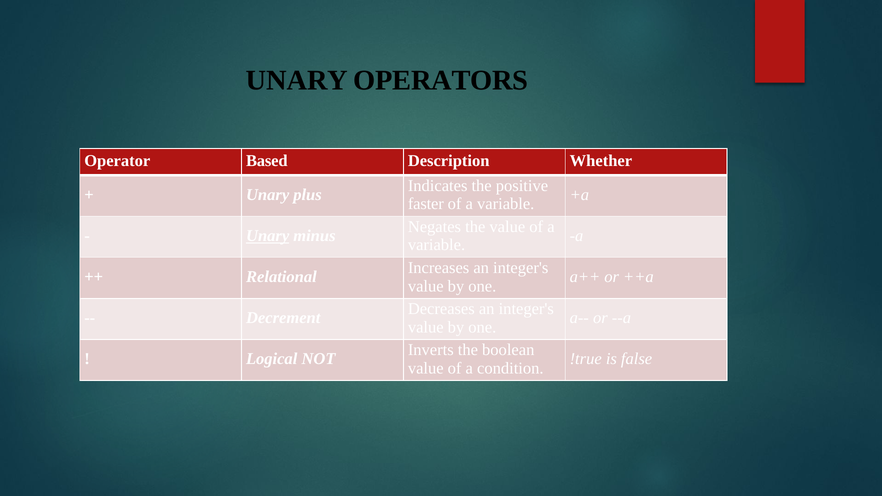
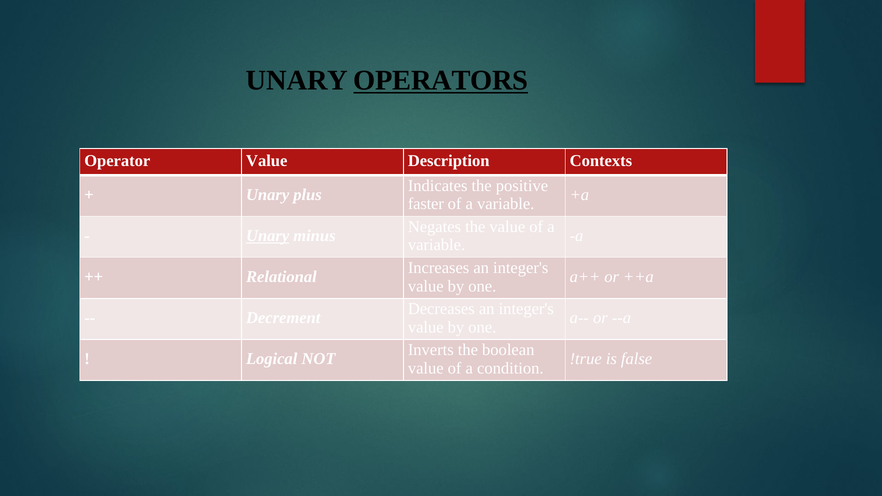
OPERATORS underline: none -> present (441, 80)
Operator Based: Based -> Value (267, 161)
Whether: Whether -> Contexts (601, 161)
